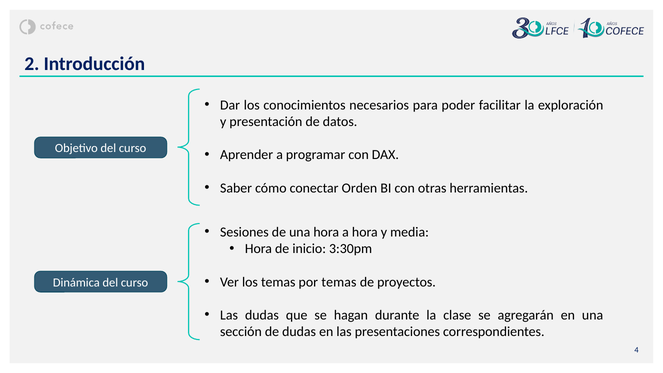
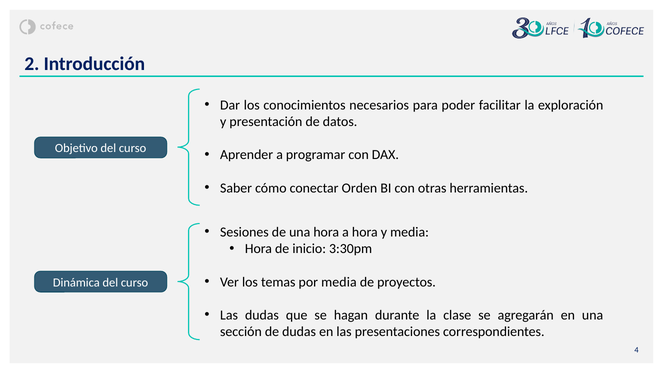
por temas: temas -> media (339, 282)
